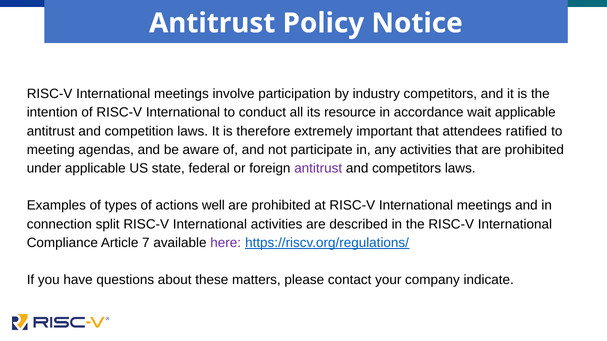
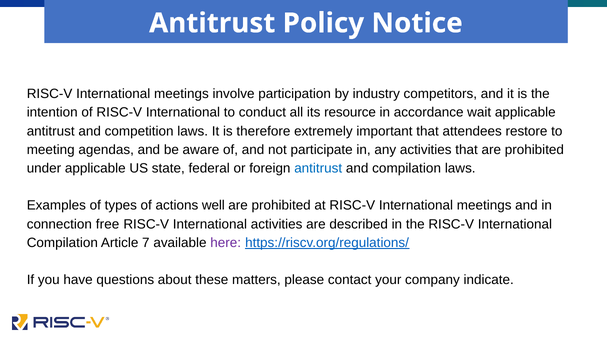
ratified: ratified -> restore (526, 131)
antitrust colour: purple -> blue (318, 169)
and competitors: competitors -> compilation (407, 169)
split: split -> free (108, 224)
Compliance: Compliance -> Compilation (62, 243)
